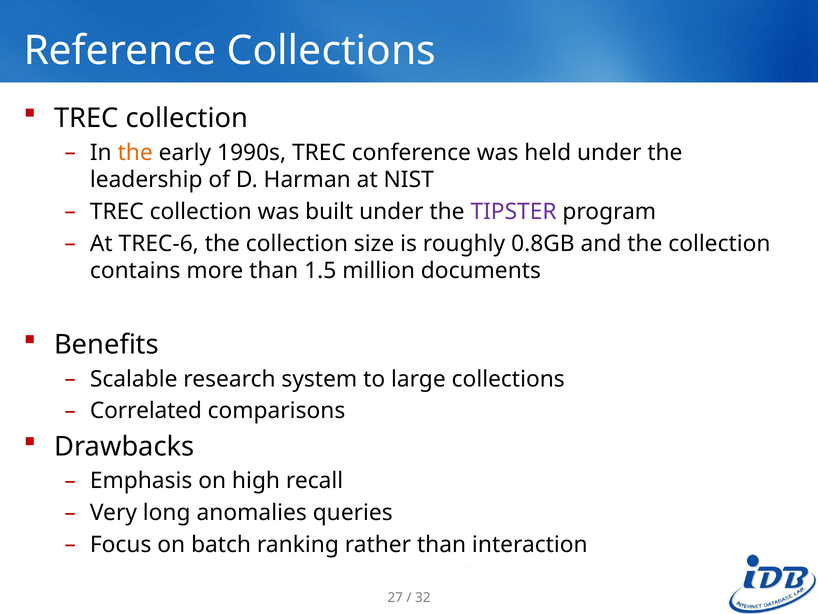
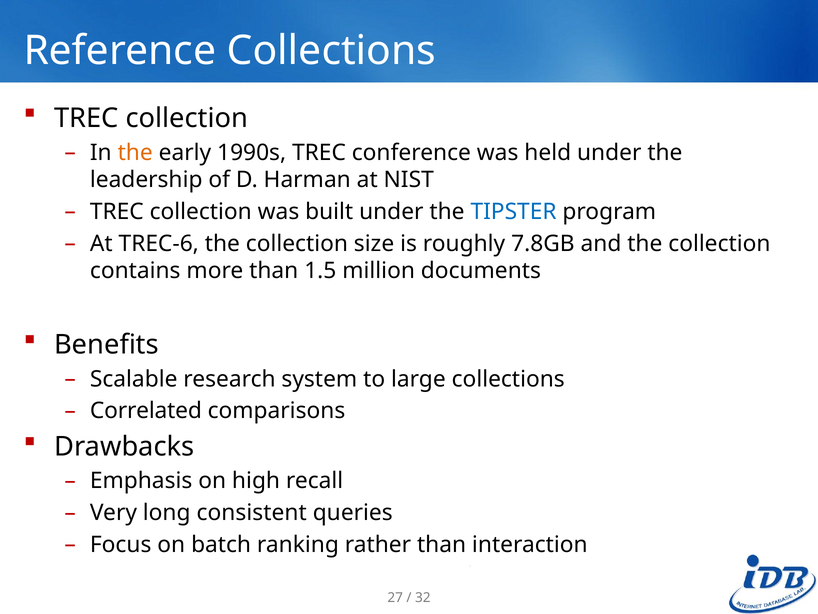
TIPSTER colour: purple -> blue (514, 212)
0.8GB: 0.8GB -> 7.8GB (543, 243)
anomalies: anomalies -> consistent (252, 512)
